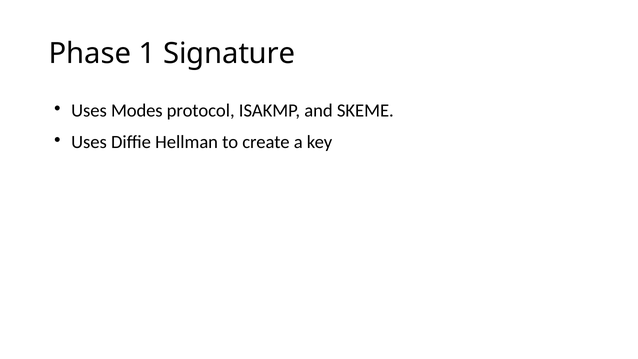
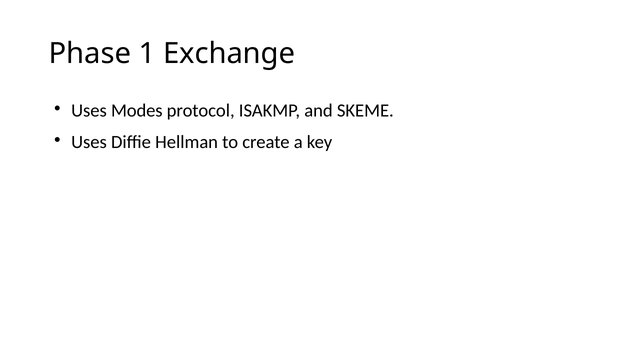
Signature: Signature -> Exchange (229, 54)
